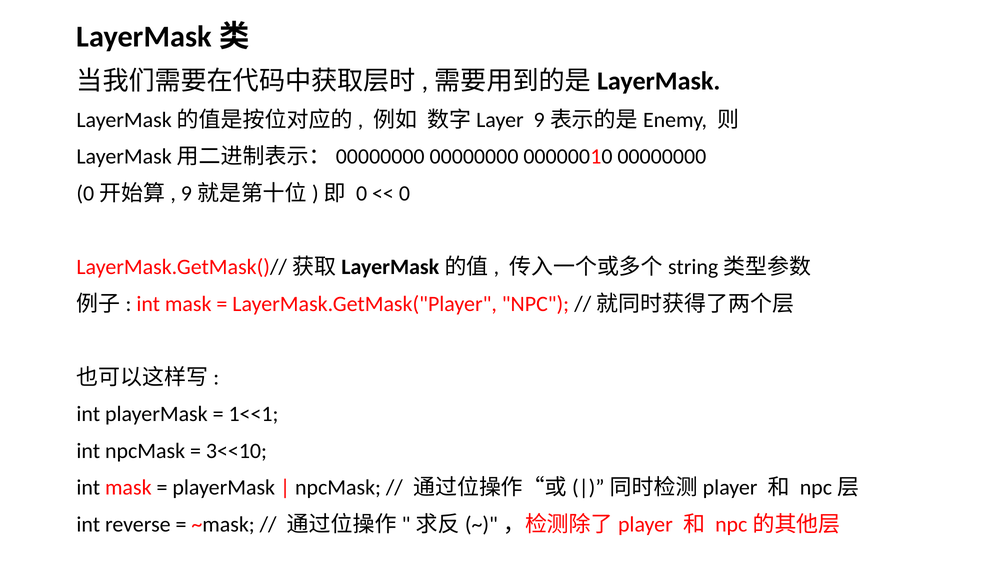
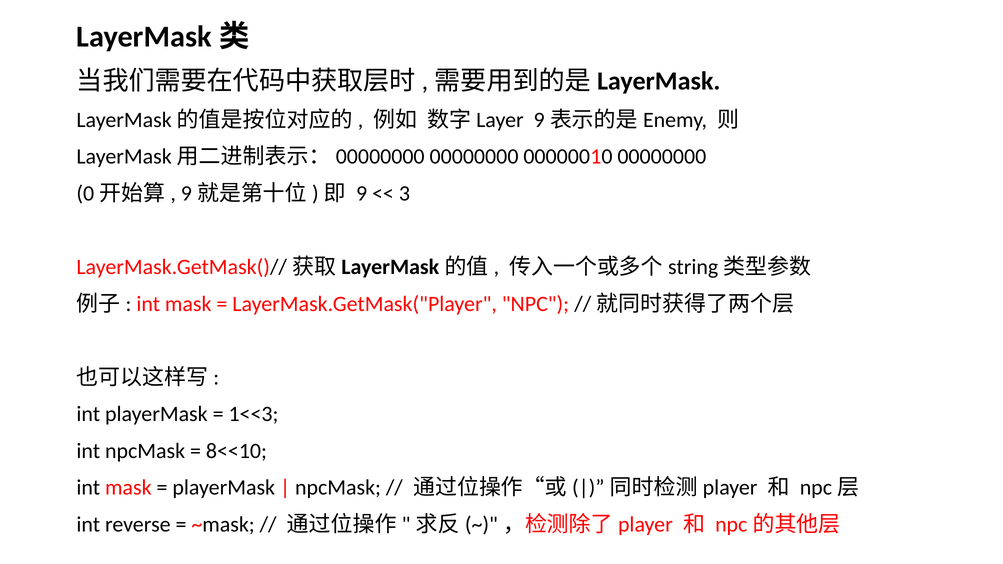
0: 0 -> 9 (362, 194)
0: 0 -> 3 (404, 194)
1<<1: 1<<1 -> 1<<3 (253, 414)
3<<10: 3<<10 -> 8<<10 (236, 451)
